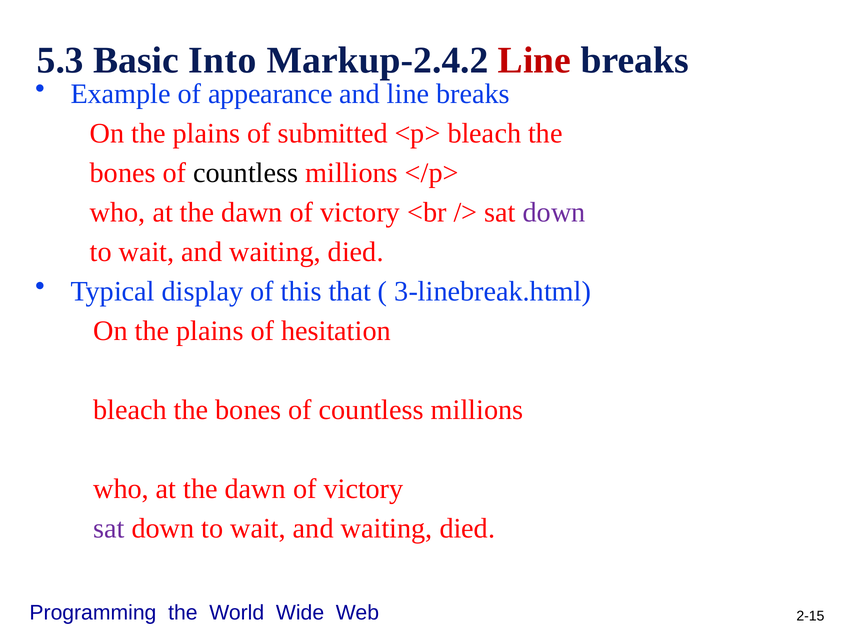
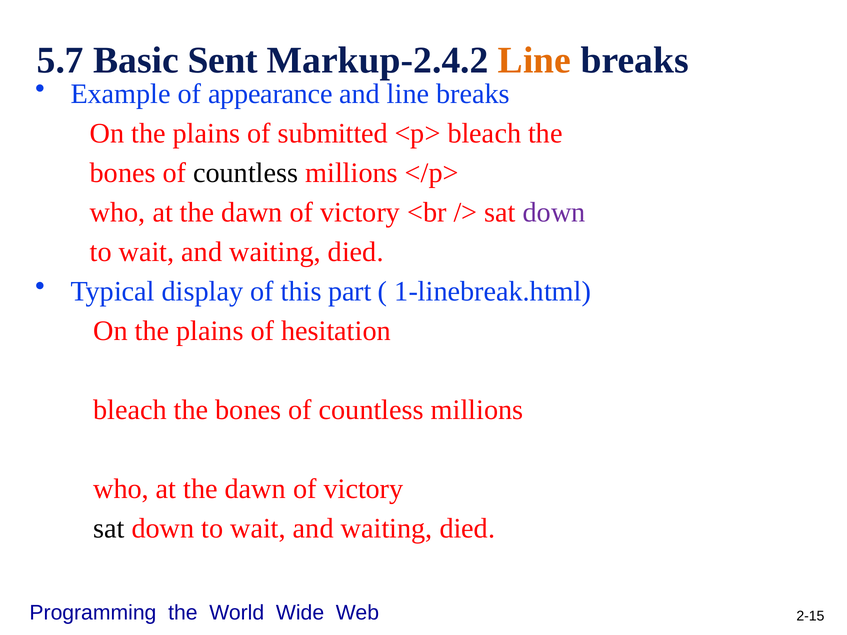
5.3: 5.3 -> 5.7 (60, 60)
Into: Into -> Sent (223, 60)
Line colour: red -> orange (535, 60)
that: that -> part (350, 291)
3-linebreak.html: 3-linebreak.html -> 1-linebreak.html (493, 291)
sat colour: purple -> black (109, 528)
